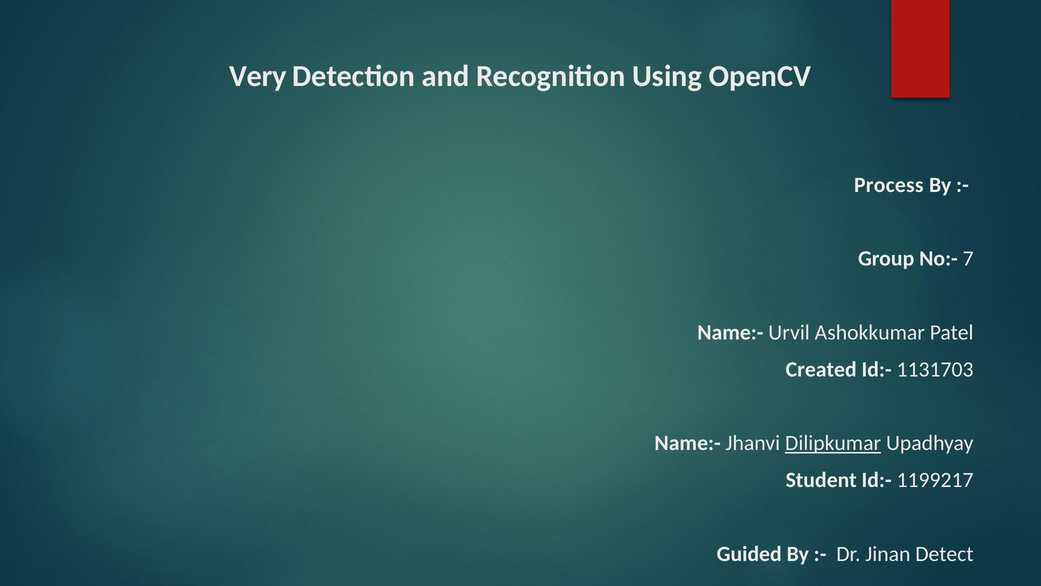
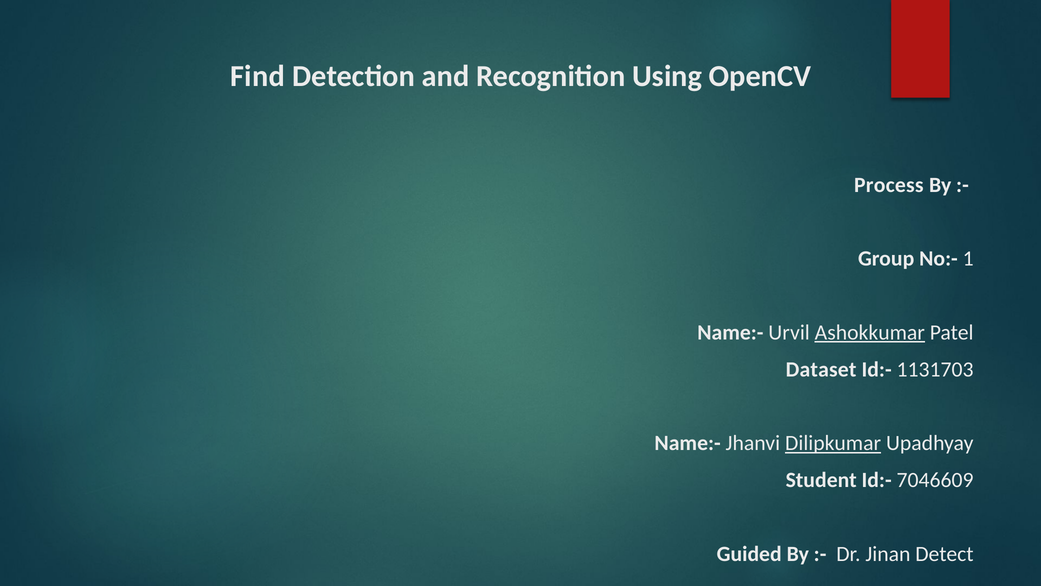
Very: Very -> Find (258, 76)
7: 7 -> 1 (968, 259)
Ashokkumar underline: none -> present (870, 332)
Created: Created -> Dataset (821, 369)
1199217: 1199217 -> 7046609 (935, 480)
